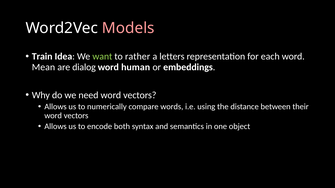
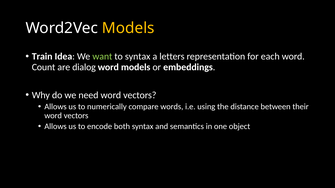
Models colour: pink -> yellow (128, 28)
to rather: rather -> syntax (138, 57)
Mean: Mean -> Count (44, 67)
word human: human -> models (136, 67)
